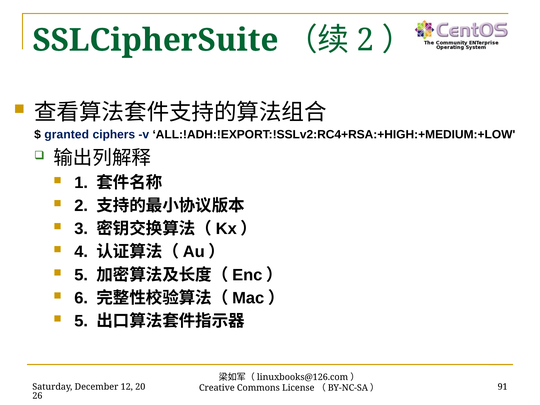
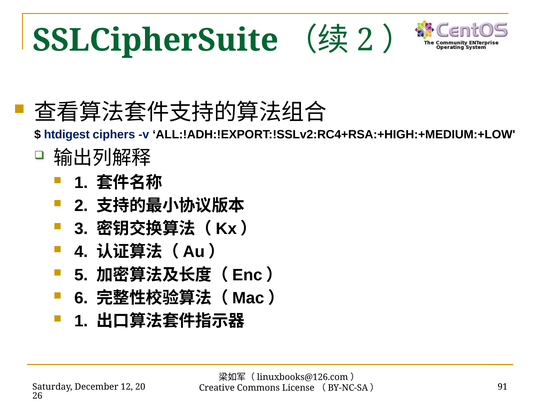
granted: granted -> htdigest (67, 135)
5: 5 -> 1 (81, 321)
